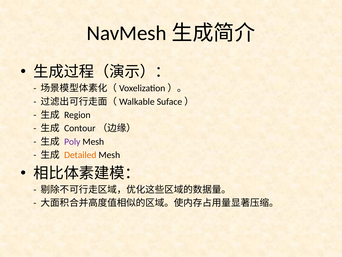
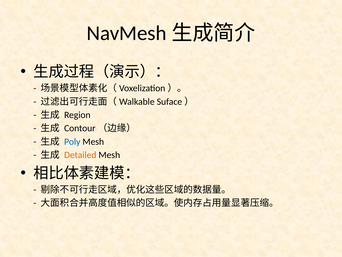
Poly colour: purple -> blue (72, 141)
